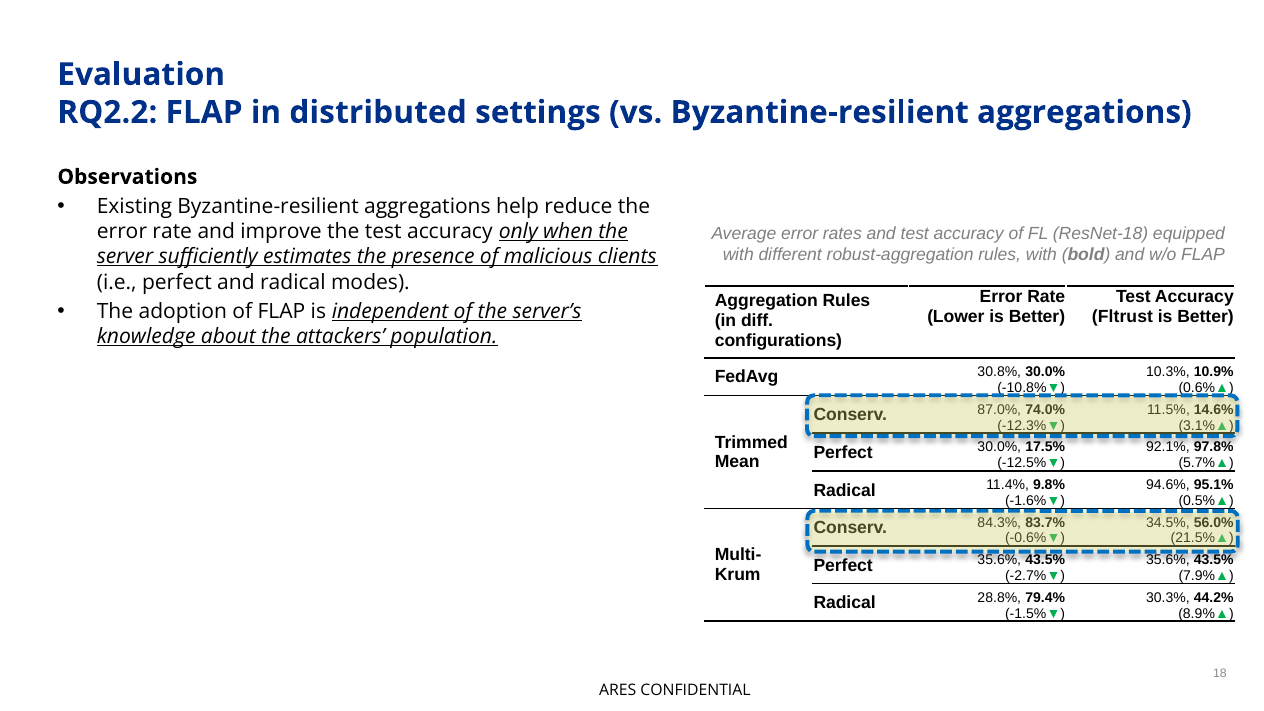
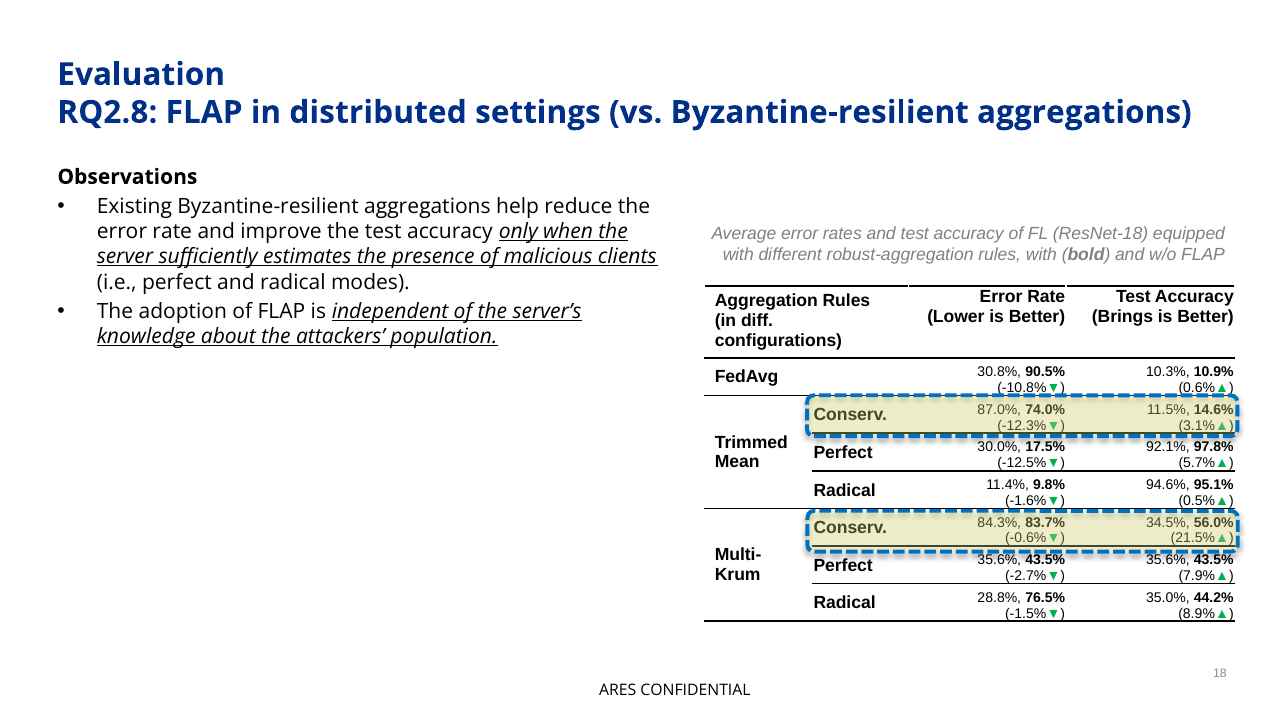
RQ2.2: RQ2.2 -> RQ2.8 (107, 112)
Fltrust: Fltrust -> Brings (1123, 316)
30.8% 30.0%: 30.0% -> 90.5% (1045, 372)
30.3%: 30.3% -> 35.0% (1168, 598)
79.4%: 79.4% -> 76.5% (1045, 598)
